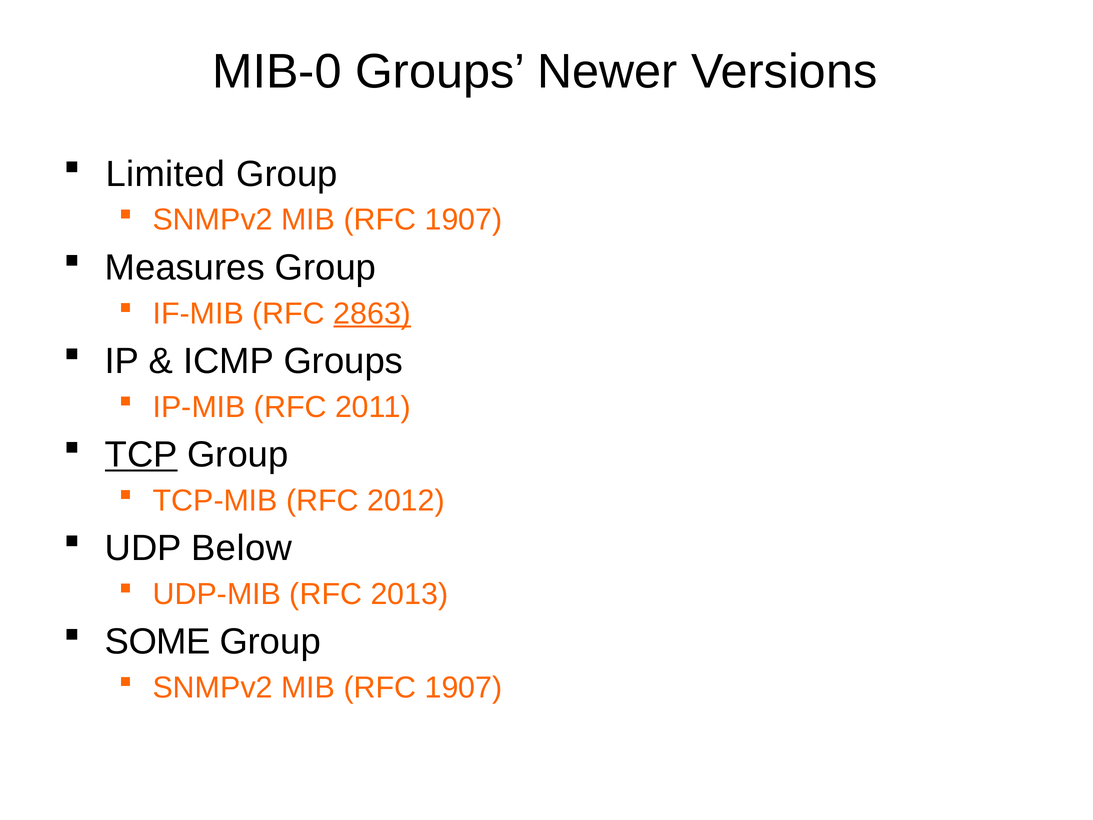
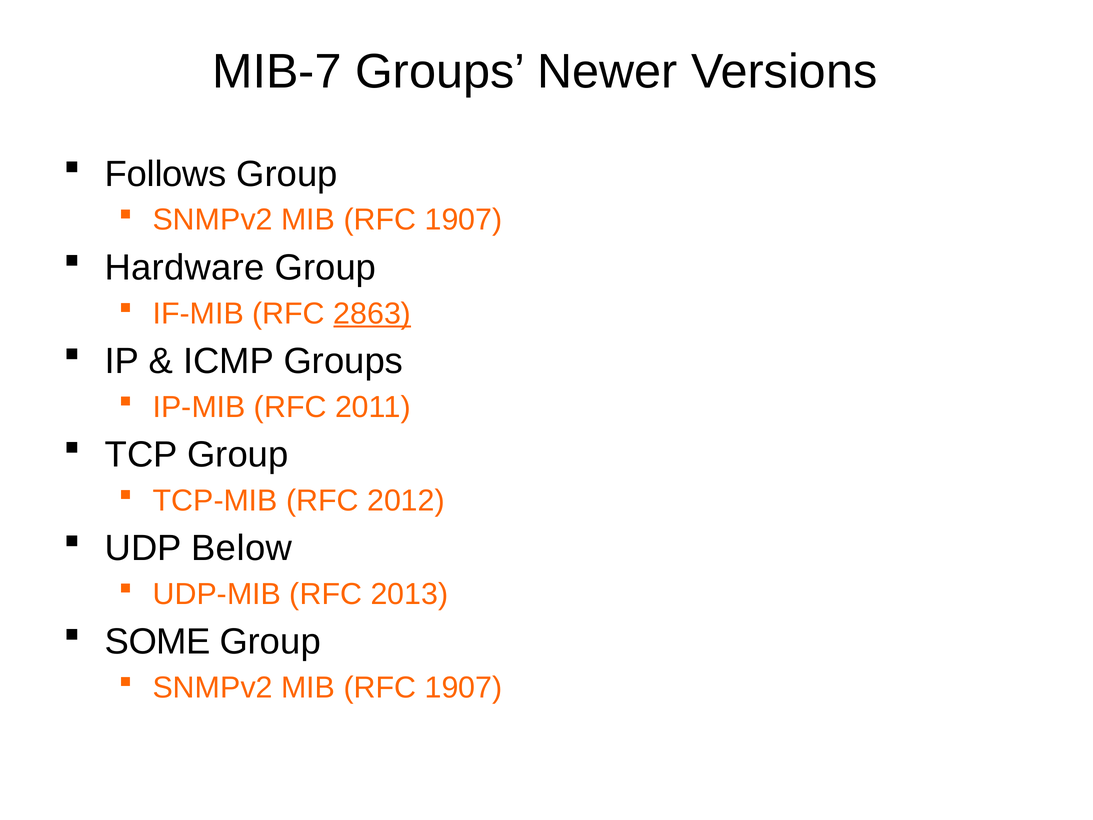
MIB-0: MIB-0 -> MIB-7 (277, 72)
Limited: Limited -> Follows (166, 174)
Measures: Measures -> Hardware (185, 268)
TCP underline: present -> none (141, 455)
